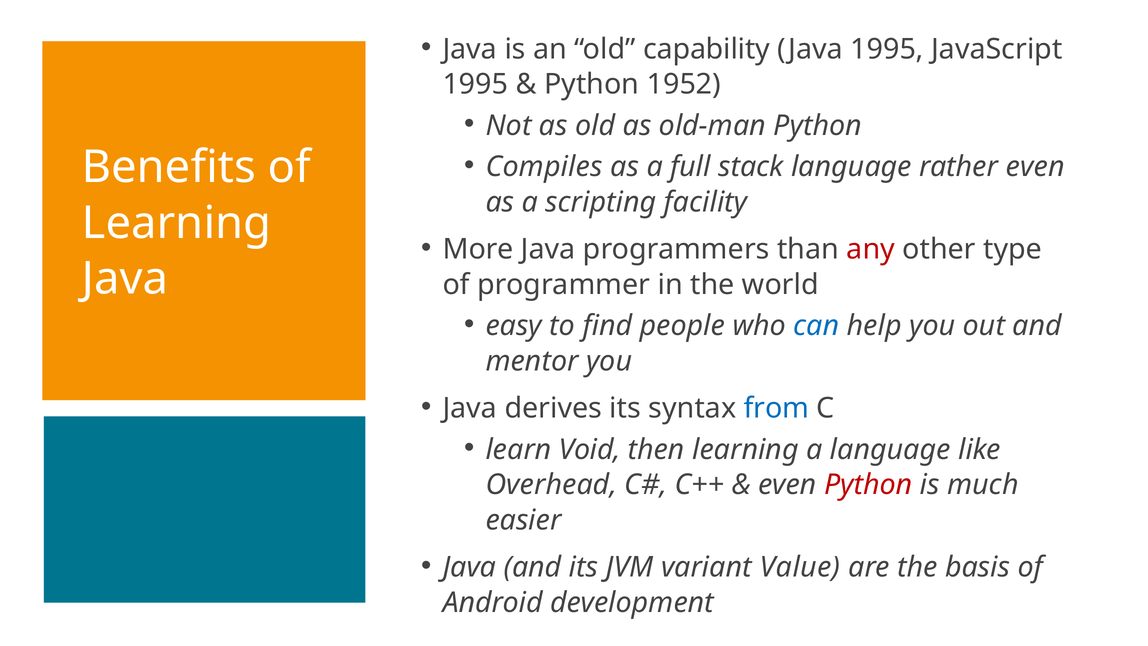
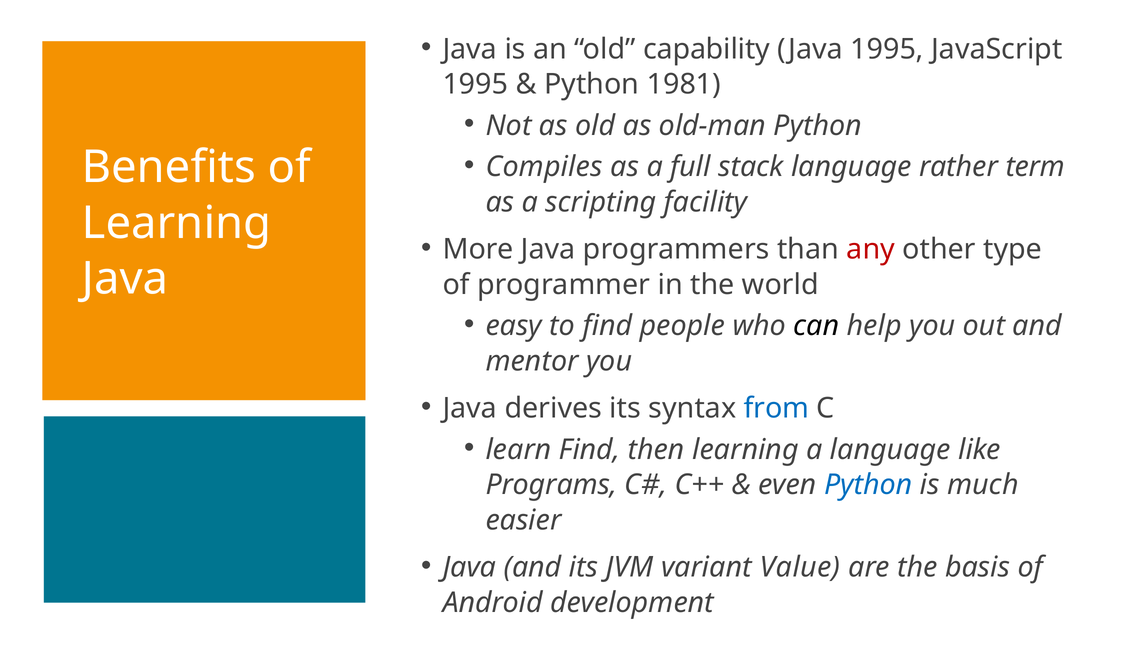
1952: 1952 -> 1981 (684, 84)
rather even: even -> term (1035, 167)
can colour: blue -> black (816, 326)
learn Void: Void -> Find (590, 450)
Overhead: Overhead -> Programs (551, 485)
Python colour: red -> blue (868, 485)
